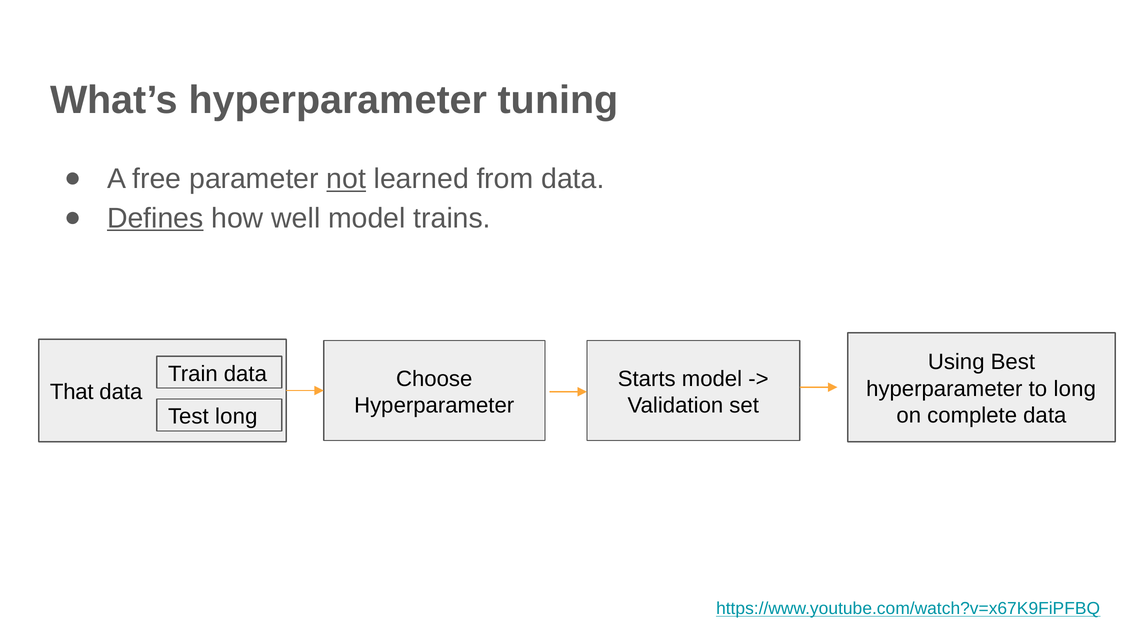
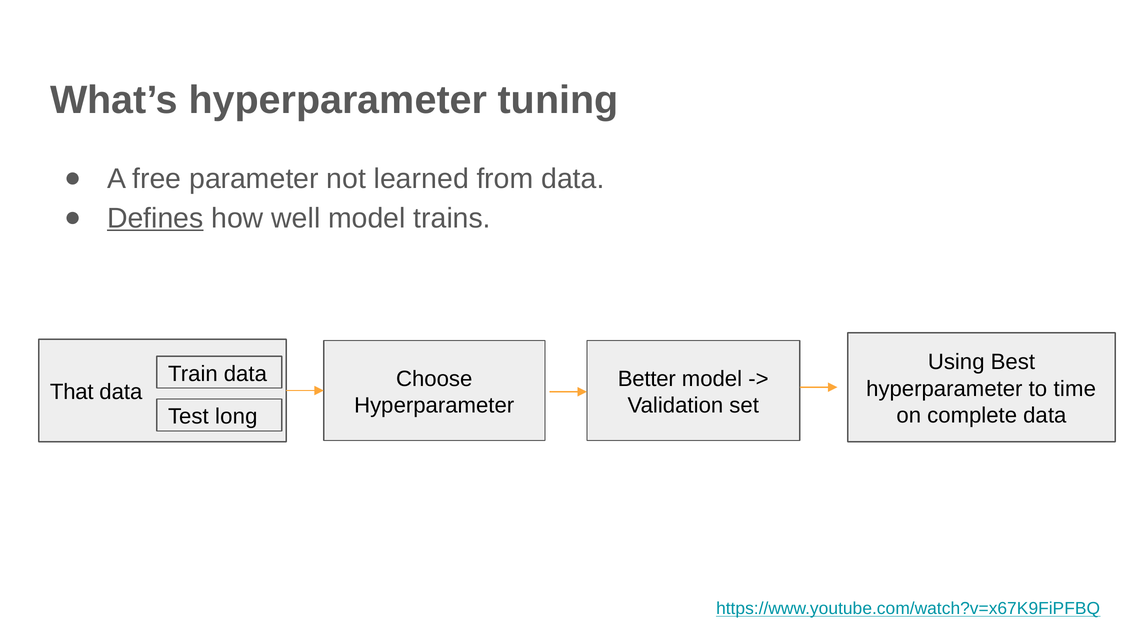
not underline: present -> none (346, 179)
Starts: Starts -> Better (647, 379)
to long: long -> time (1075, 389)
